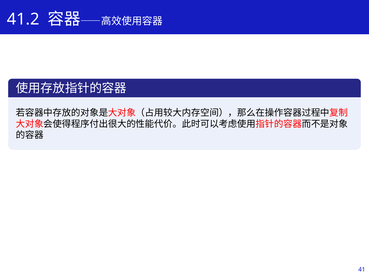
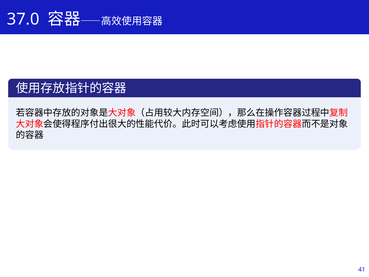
41.2: 41.2 -> 37.0 (23, 19)
